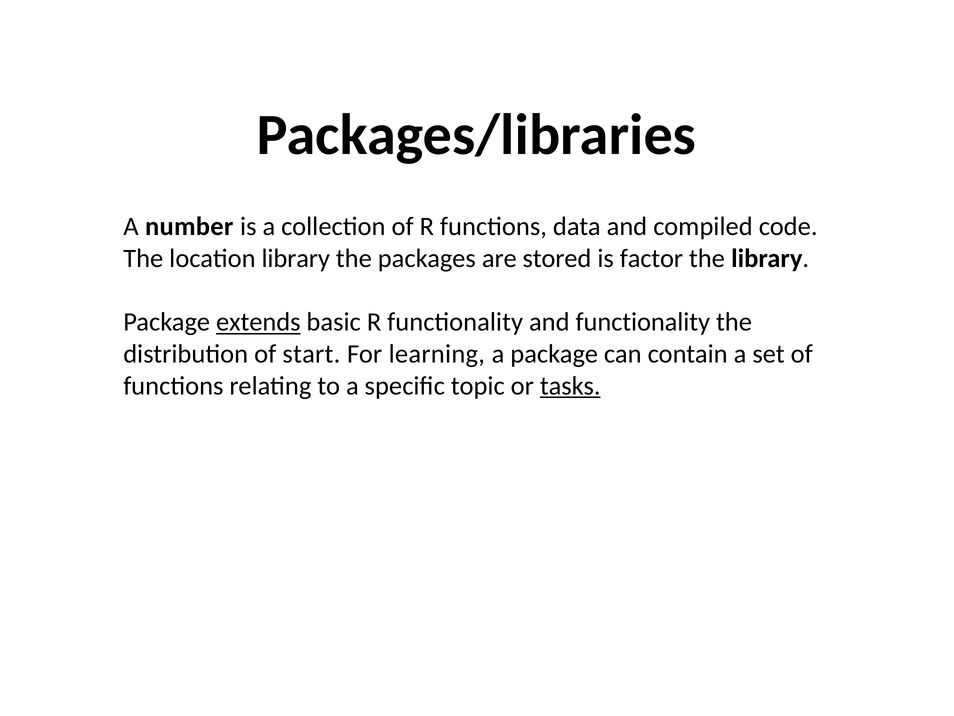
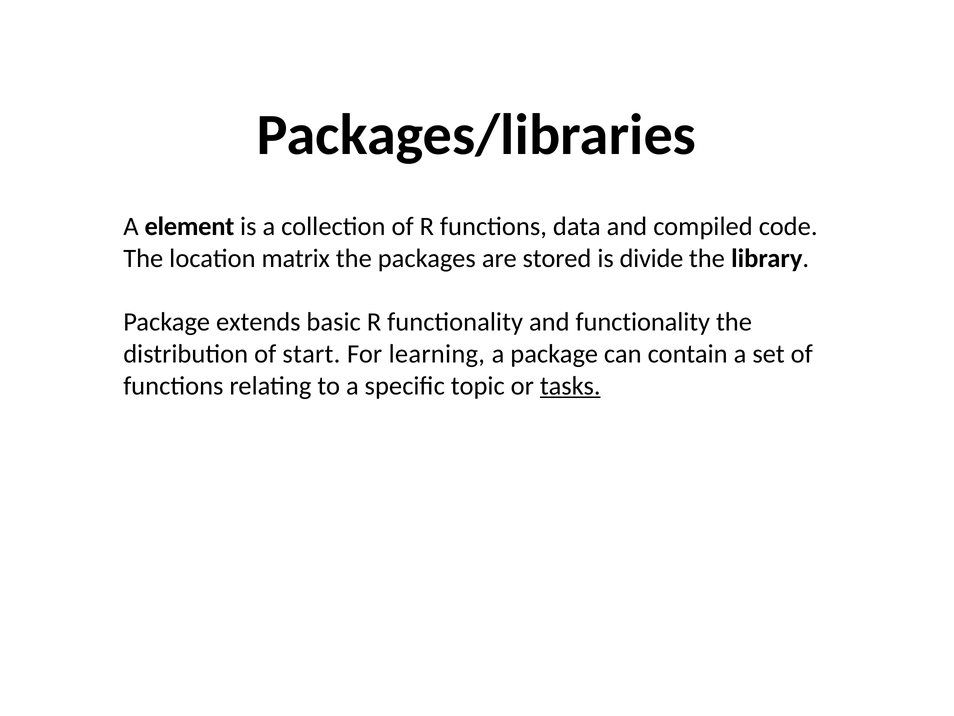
number: number -> element (189, 227)
location library: library -> matrix (296, 258)
factor: factor -> divide (651, 258)
extends underline: present -> none (258, 322)
